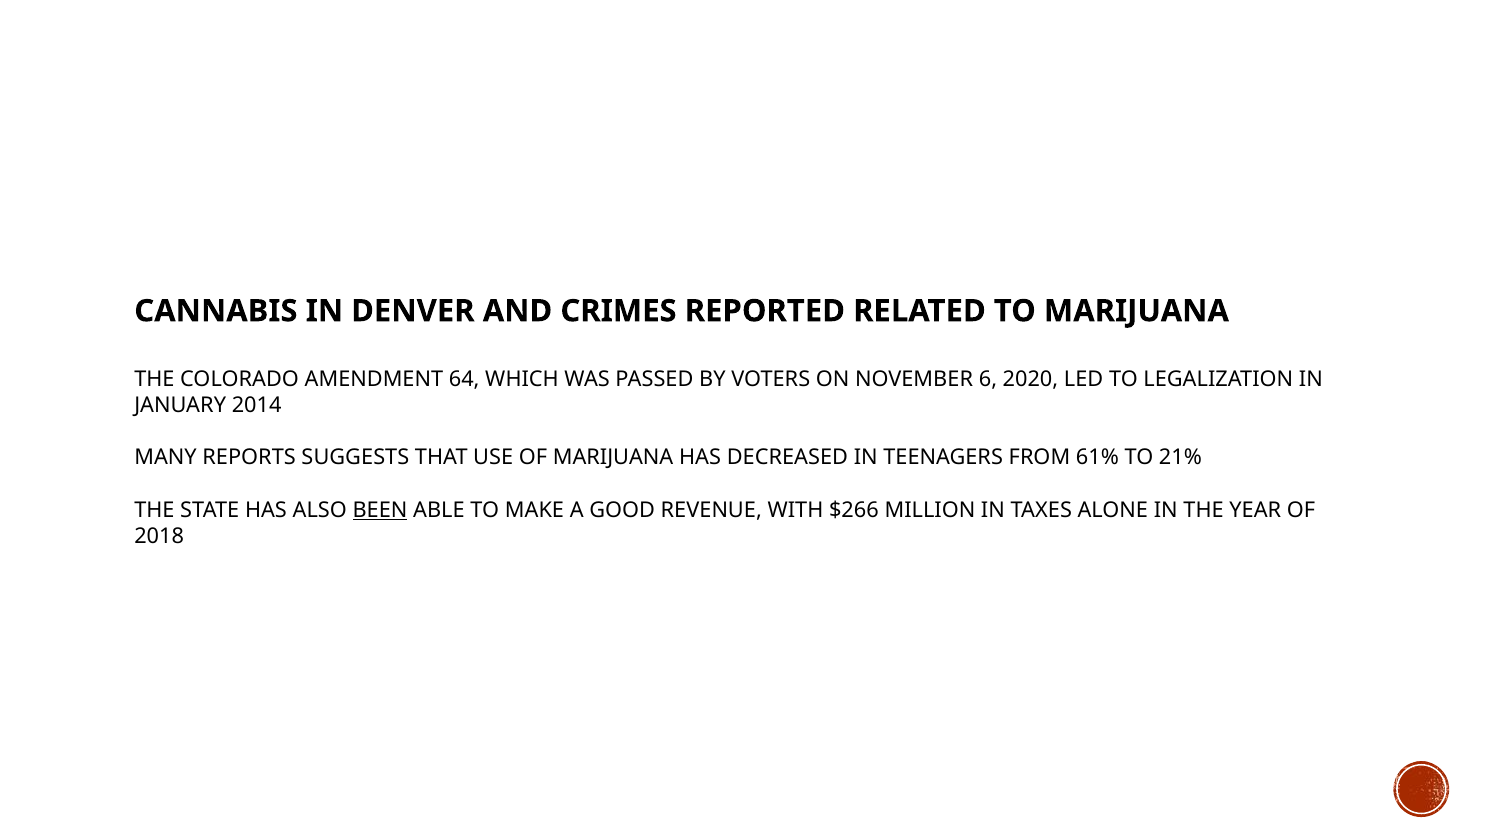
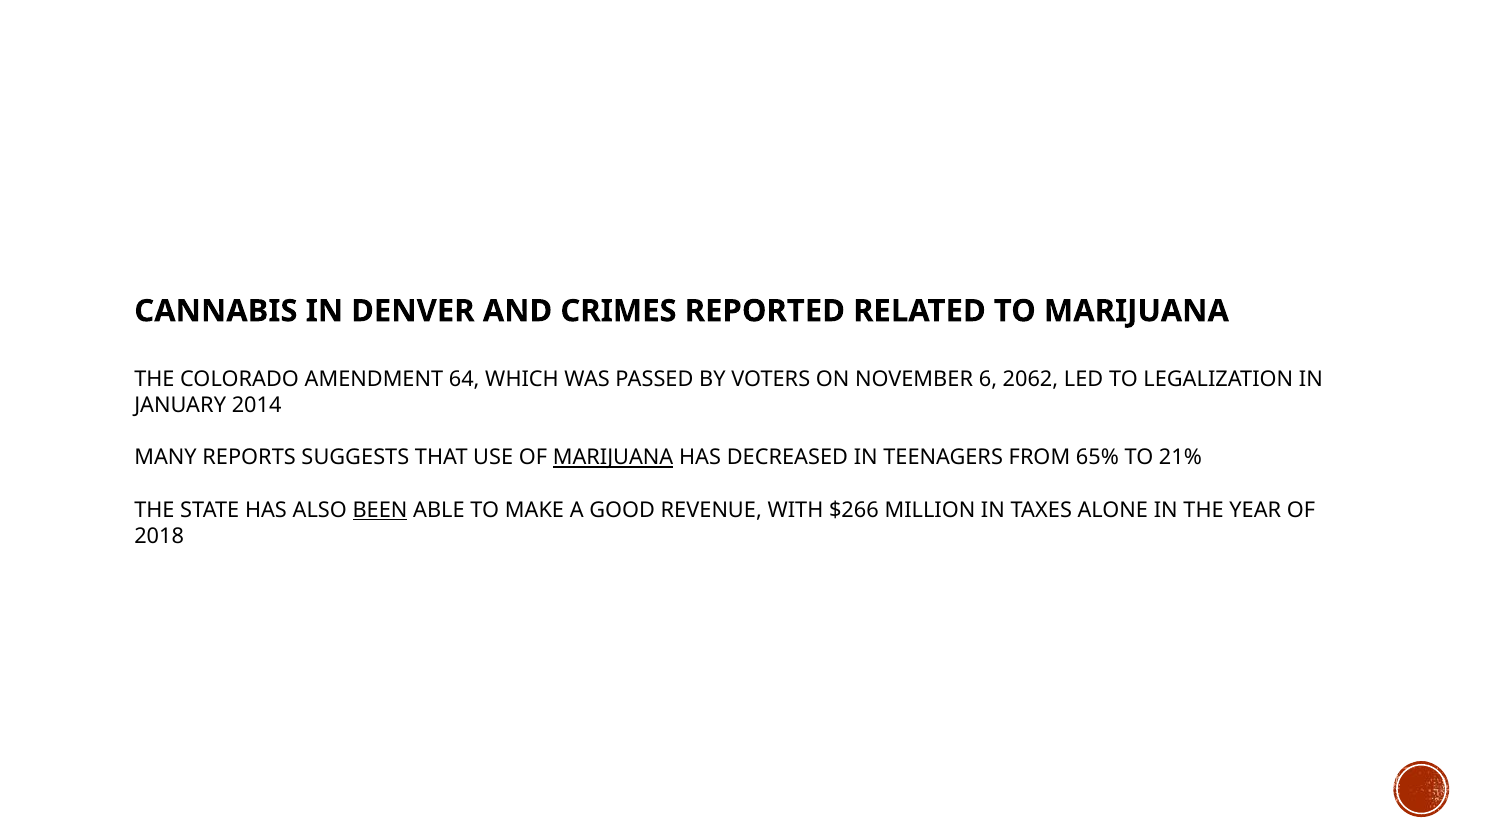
2020: 2020 -> 2062 (1030, 379)
MARIJUANA underline: none -> present (613, 458)
61%: 61% -> 65% (1097, 458)
